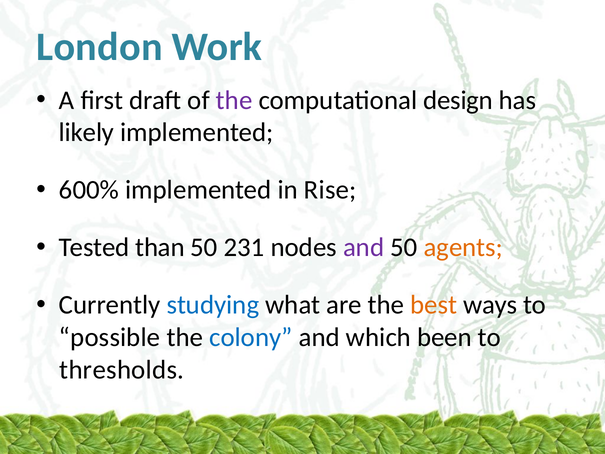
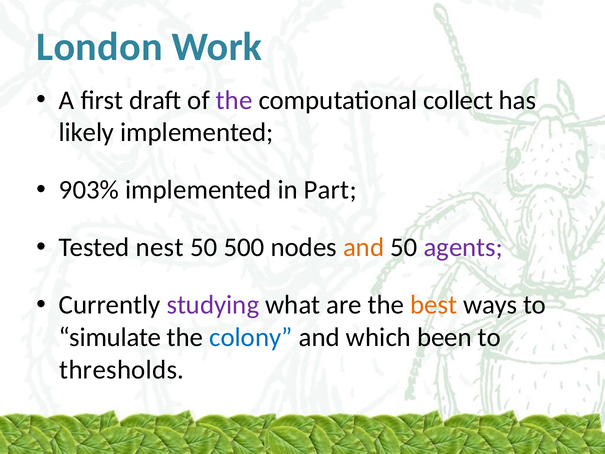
design: design -> collect (458, 100)
600%: 600% -> 903% (89, 190)
Rise: Rise -> Part (330, 190)
than: than -> nest (160, 247)
231: 231 -> 500 (244, 247)
and colour: purple -> orange (364, 247)
agents colour: orange -> purple (463, 247)
studying colour: blue -> purple (213, 305)
possible: possible -> simulate (110, 337)
